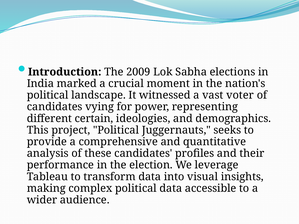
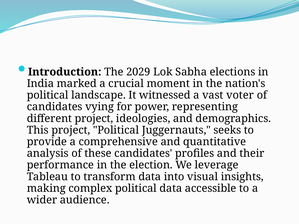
2009: 2009 -> 2029 (138, 72)
different certain: certain -> project (94, 119)
